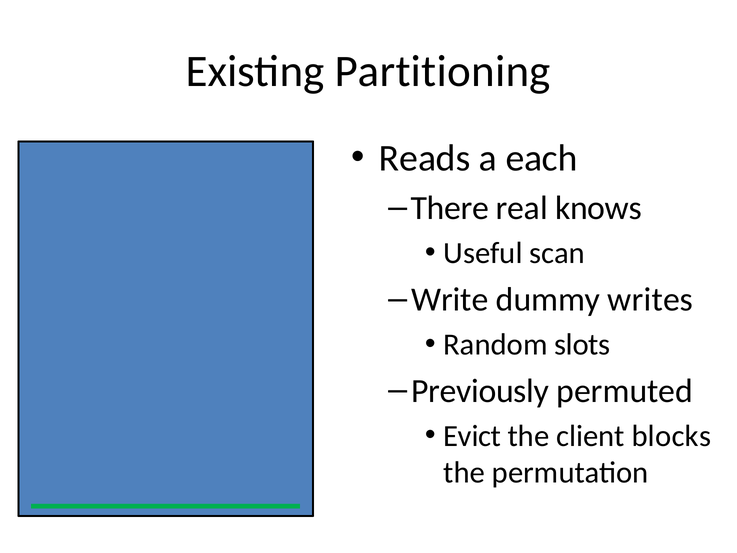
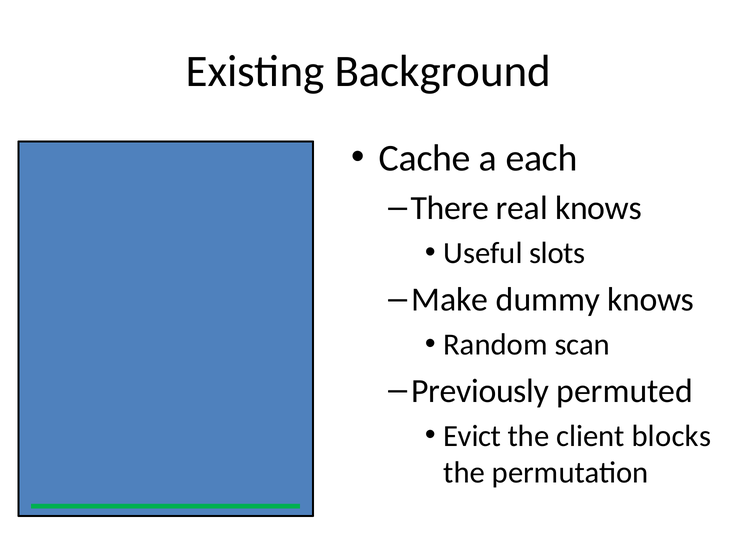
Partitioning: Partitioning -> Background (443, 71)
Reads: Reads -> Cache (425, 158)
scan: scan -> slots (557, 253)
Write: Write -> Make (450, 299)
dummy writes: writes -> knows (651, 299)
slots: slots -> scan (582, 344)
